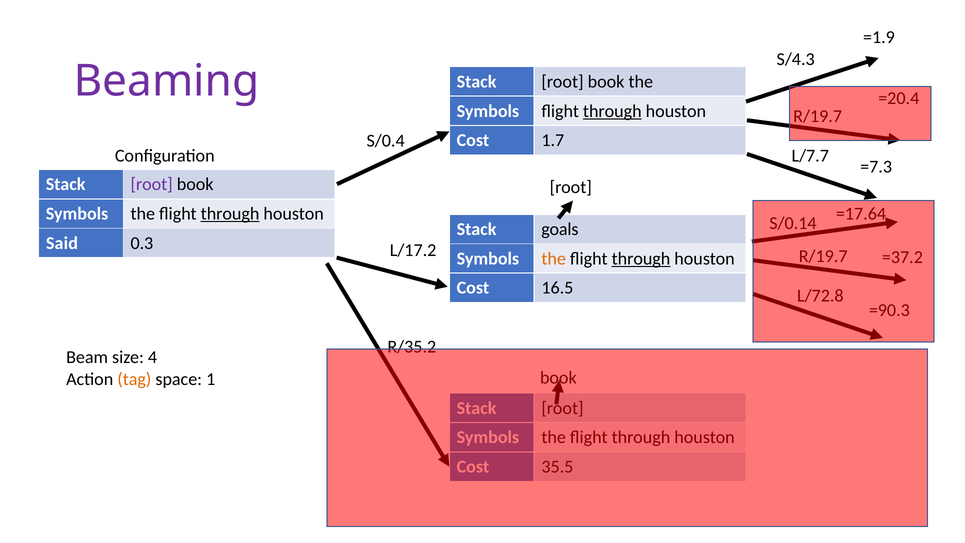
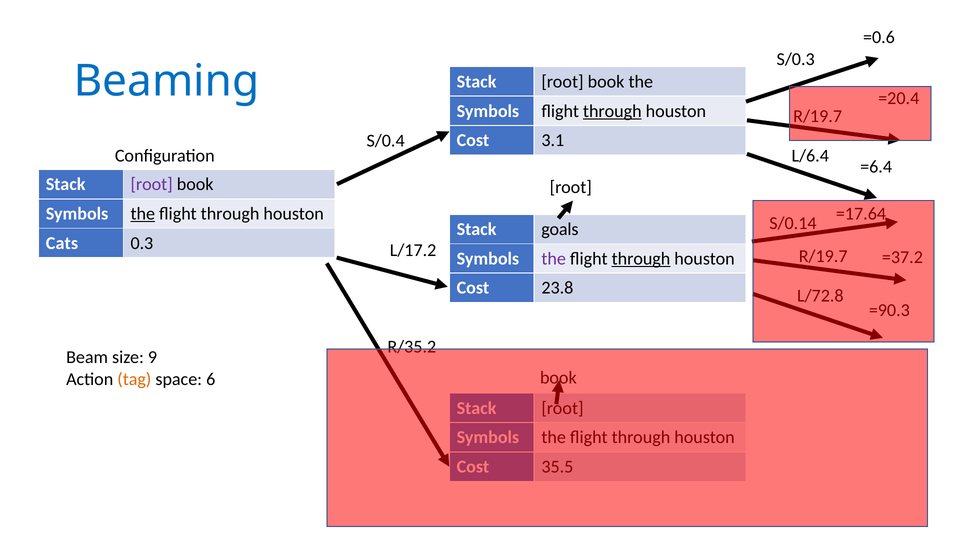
=1.9: =1.9 -> =0.6 (879, 37)
S/4.3: S/4.3 -> S/0.3 (796, 59)
Beaming colour: purple -> blue (166, 81)
1.7: 1.7 -> 3.1 (553, 140)
L/7.7: L/7.7 -> L/6.4 (810, 156)
=7.3: =7.3 -> =6.4 (876, 167)
the underline: none -> present (143, 214)
through underline: present -> none (230, 214)
Said: Said -> Cats (62, 243)
the colour: orange -> purple (554, 259)
16.5: 16.5 -> 23.8 (557, 288)
4: 4 -> 9 (153, 357)
1: 1 -> 6 (211, 379)
